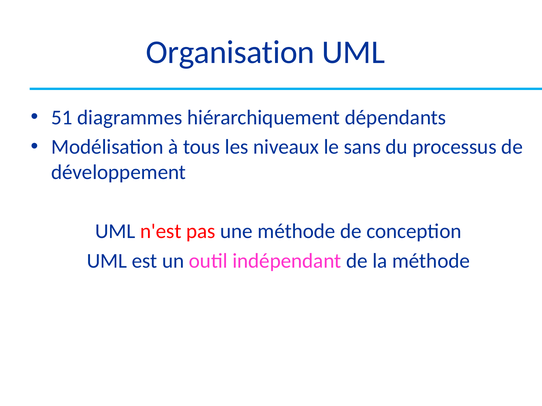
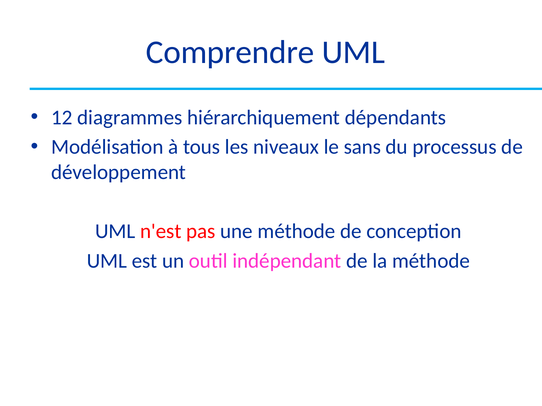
Organisation: Organisation -> Comprendre (230, 52)
51: 51 -> 12 (62, 118)
